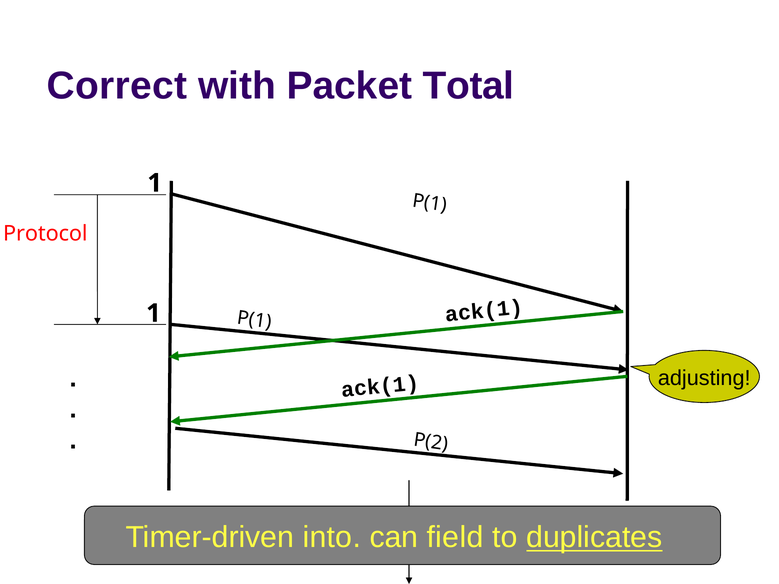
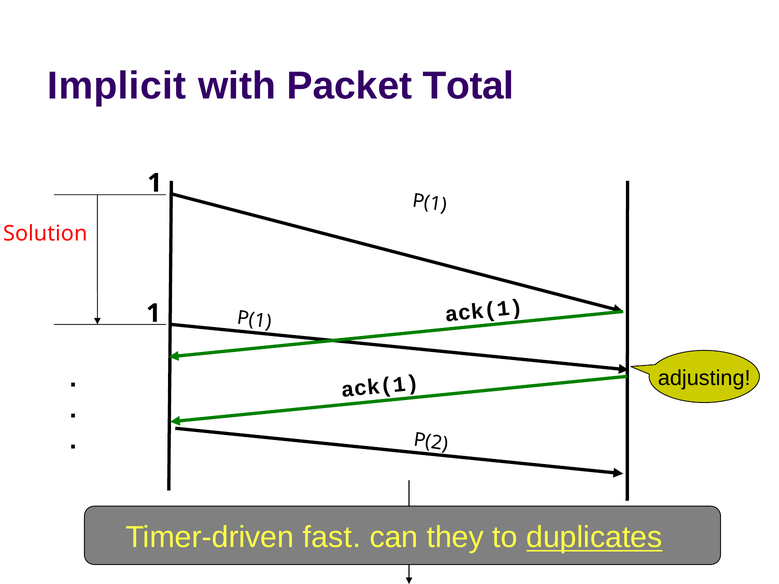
Correct: Correct -> Implicit (117, 86)
Protocol: Protocol -> Solution (45, 233)
into: into -> fast (332, 538)
field: field -> they (455, 538)
